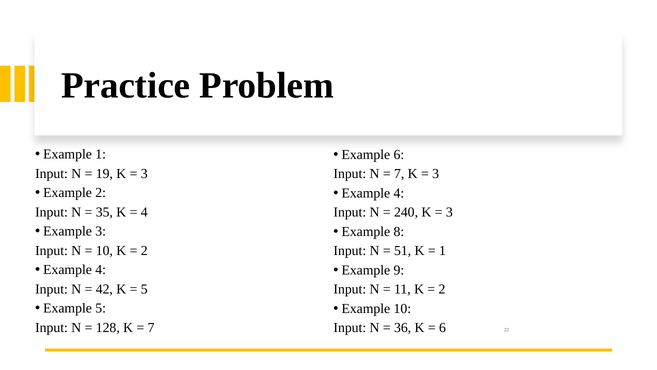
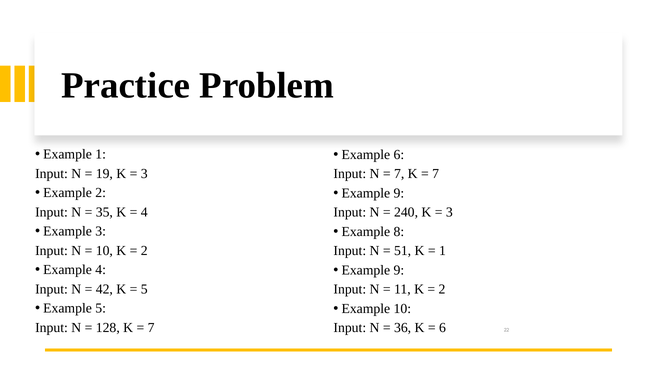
3: 3 -> 7 (436, 174)
4: 4 -> 9 (399, 193)
